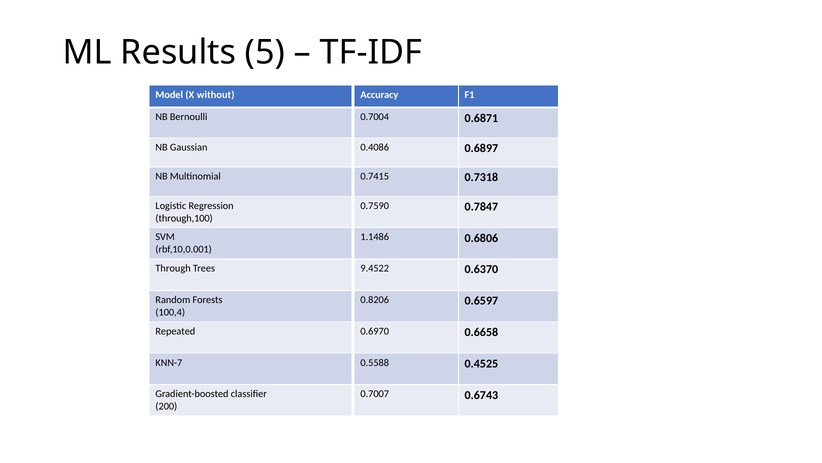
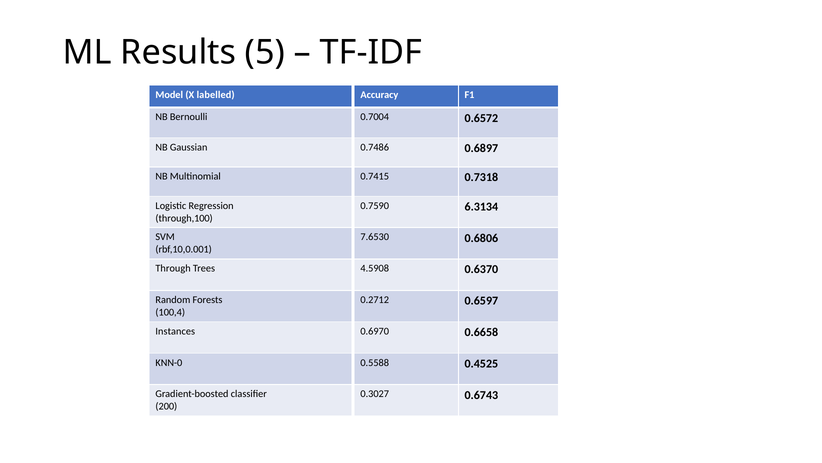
without: without -> labelled (216, 95)
0.6871: 0.6871 -> 0.6572 (481, 118)
0.4086: 0.4086 -> 0.7486 (375, 147)
0.7847: 0.7847 -> 6.3134 (481, 206)
1.1486: 1.1486 -> 7.6530 (375, 237)
9.4522: 9.4522 -> 4.5908 (375, 268)
0.8206: 0.8206 -> 0.2712 (375, 299)
Repeated: Repeated -> Instances (175, 331)
KNN-7: KNN-7 -> KNN-0 (169, 362)
0.7007: 0.7007 -> 0.3027 (375, 394)
